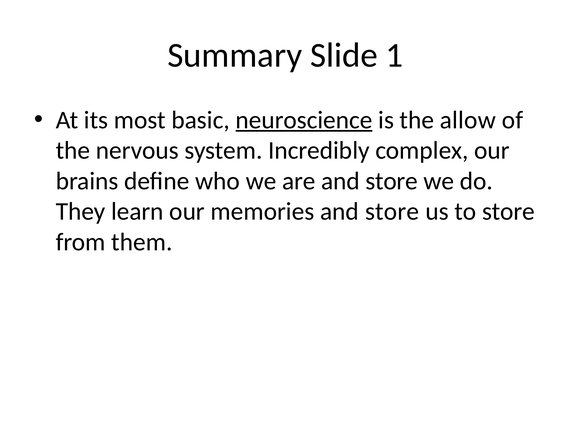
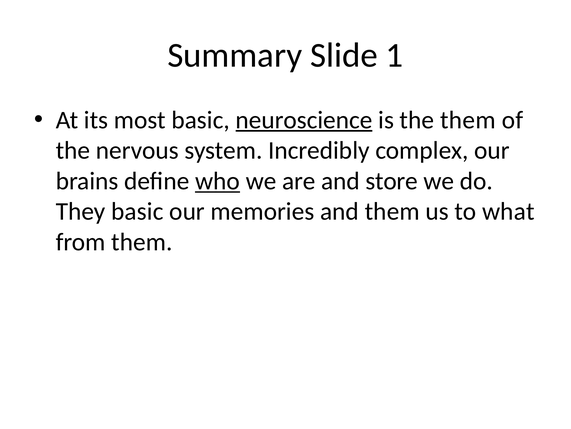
the allow: allow -> them (468, 120)
who underline: none -> present (218, 181)
They learn: learn -> basic (137, 211)
memories and store: store -> them (392, 211)
to store: store -> what (508, 211)
